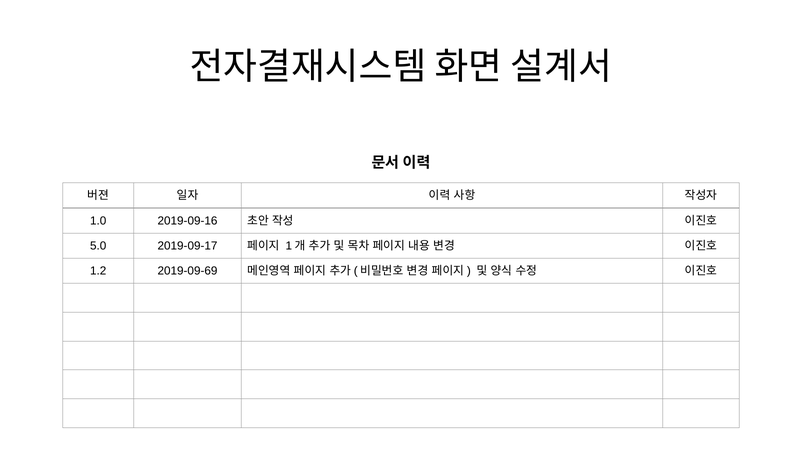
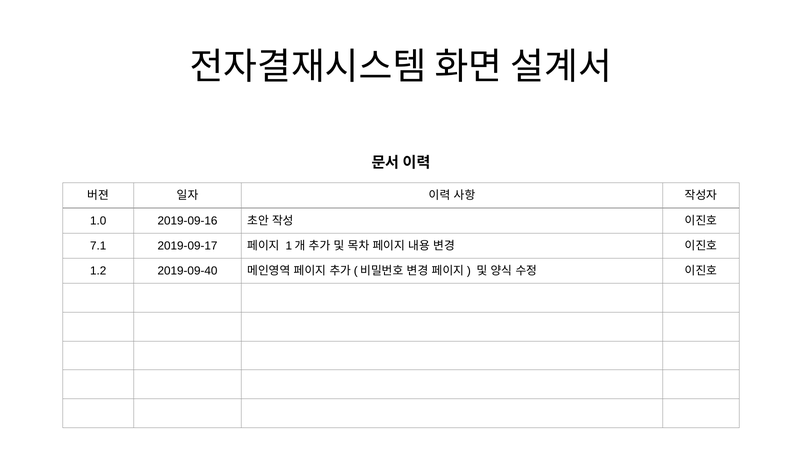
5.0: 5.0 -> 7.1 (98, 246)
2019-09-69: 2019-09-69 -> 2019-09-40 (187, 271)
